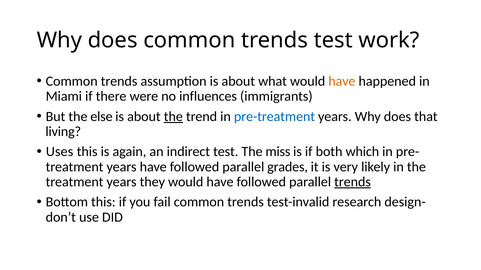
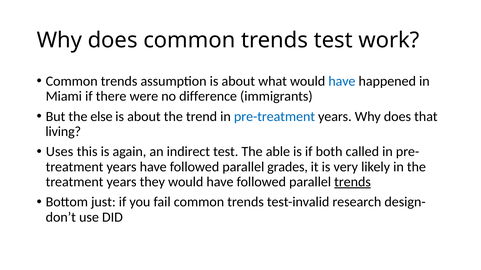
have colour: orange -> blue (342, 81)
influences: influences -> difference (208, 96)
the underline: present -> none (173, 117)
miss: miss -> able (278, 152)
which: which -> called (362, 152)
Bottom this: this -> just (103, 202)
